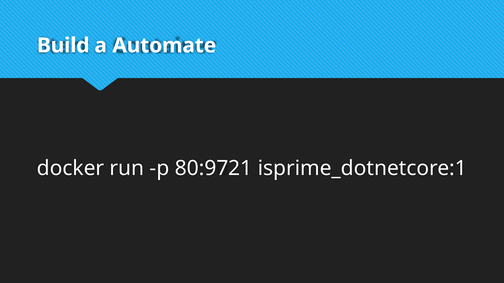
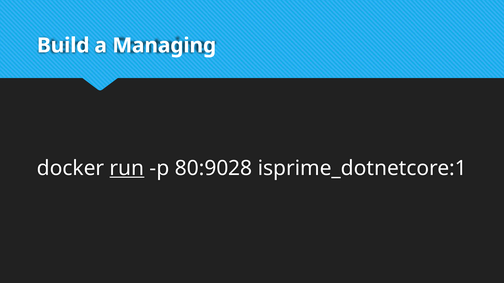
Automate: Automate -> Managing (164, 46)
run underline: none -> present (127, 168)
80:9721: 80:9721 -> 80:9028 (214, 168)
